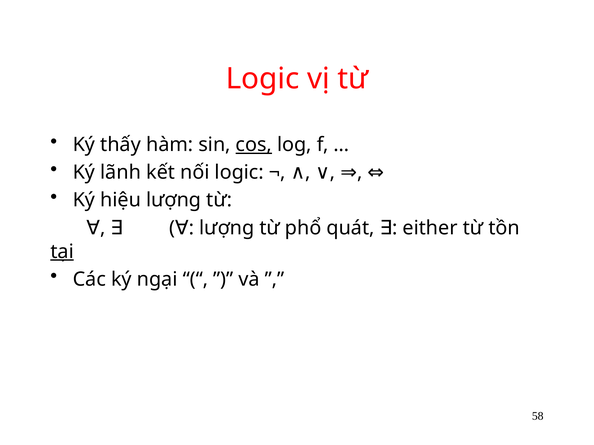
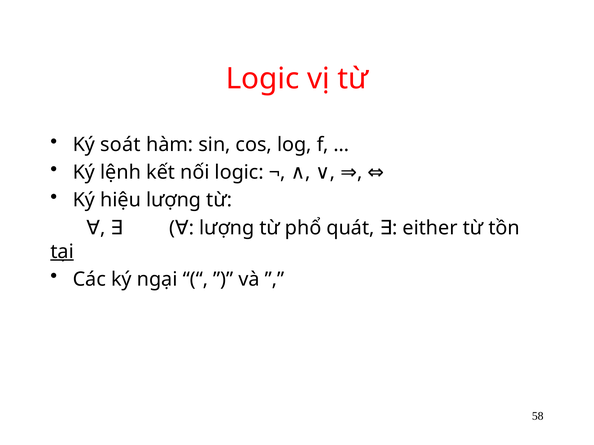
thấy: thấy -> soát (120, 145)
cos underline: present -> none (254, 145)
lãnh: lãnh -> lệnh (121, 173)
